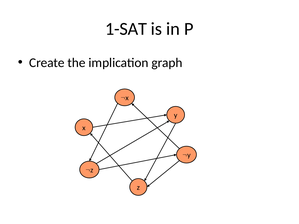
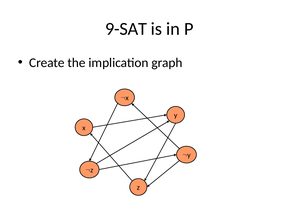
1-SAT: 1-SAT -> 9-SAT (126, 29)
